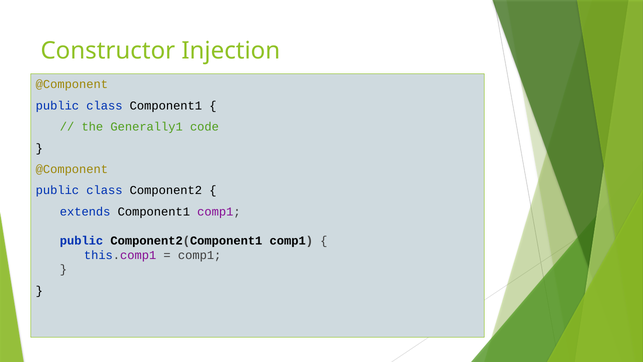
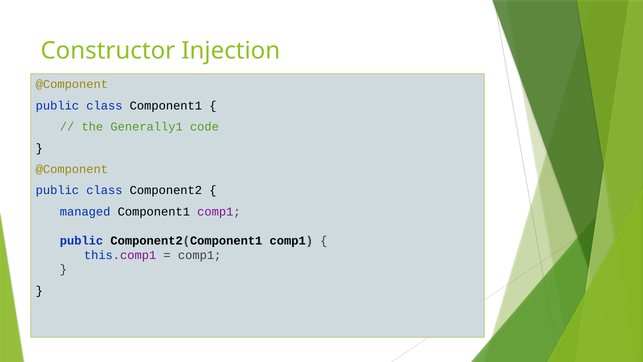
extends: extends -> managed (85, 211)
